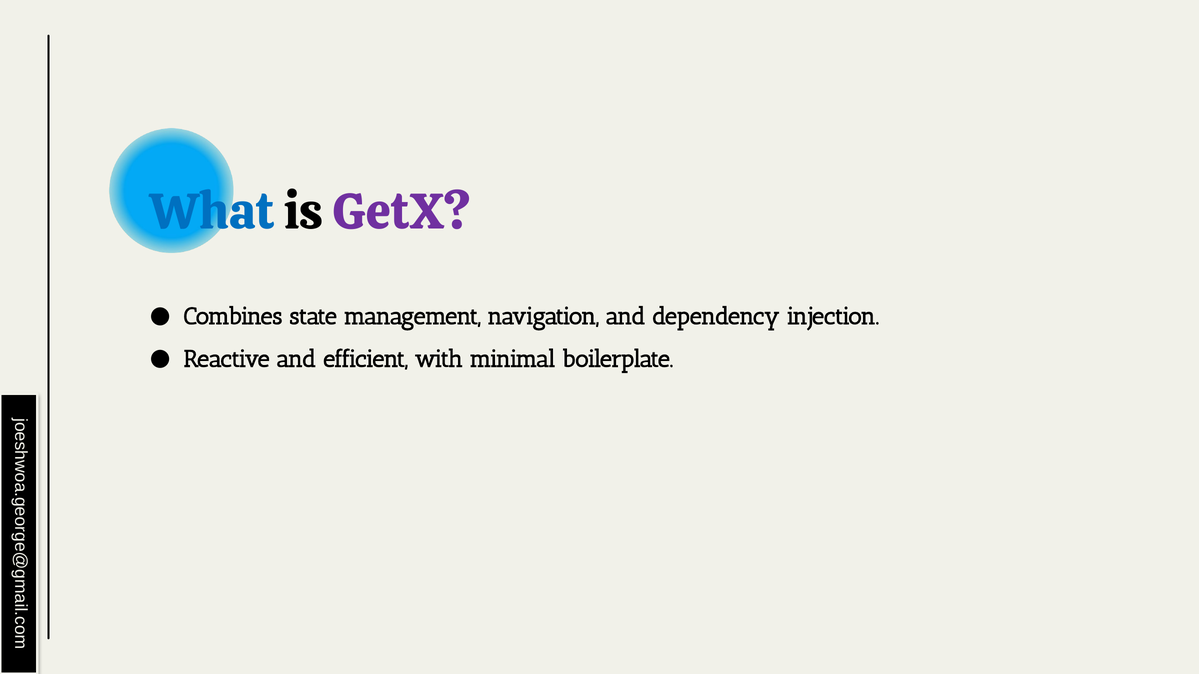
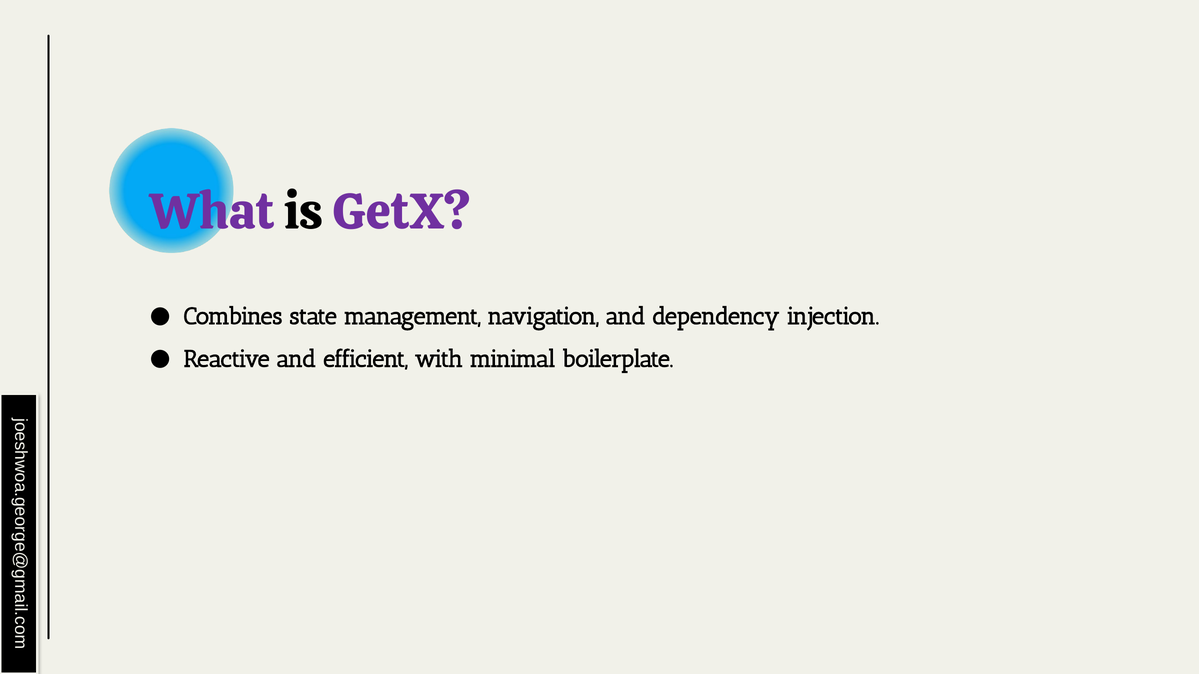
What colour: blue -> purple (212, 212)
